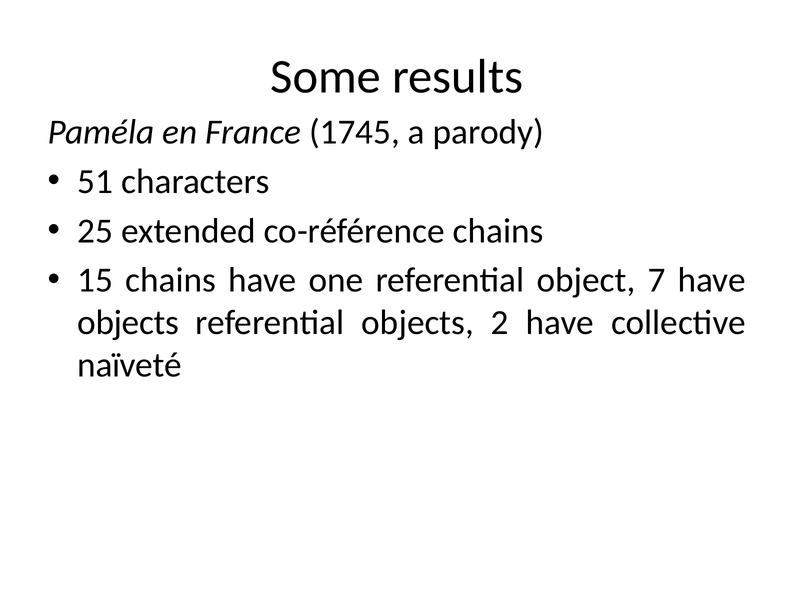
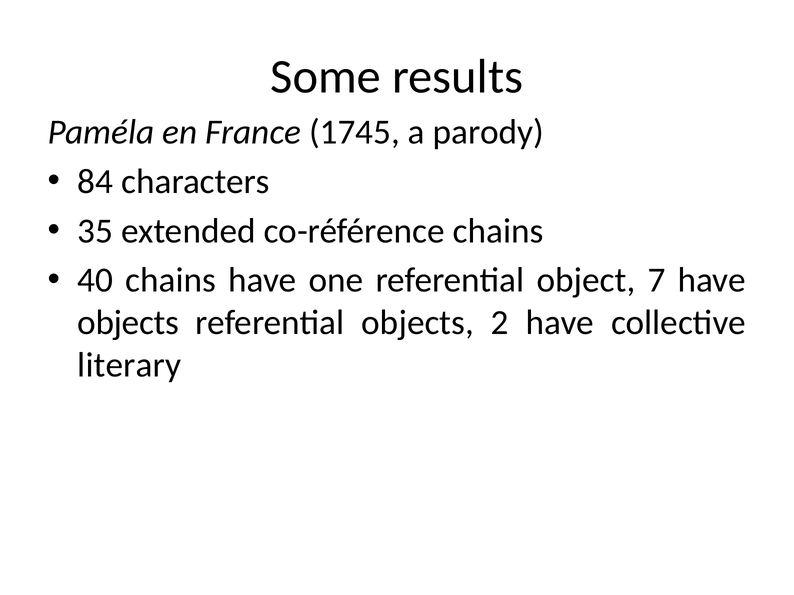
51: 51 -> 84 (95, 182)
25: 25 -> 35 (95, 231)
15: 15 -> 40 (95, 281)
naïveté: naïveté -> literary (129, 365)
